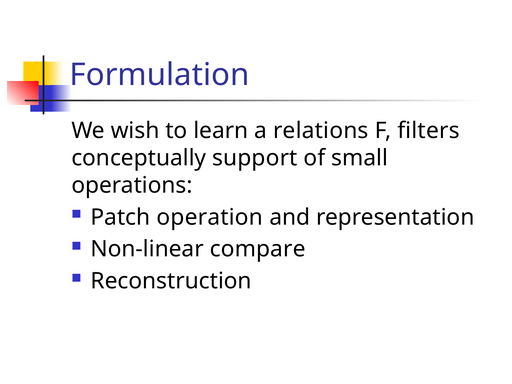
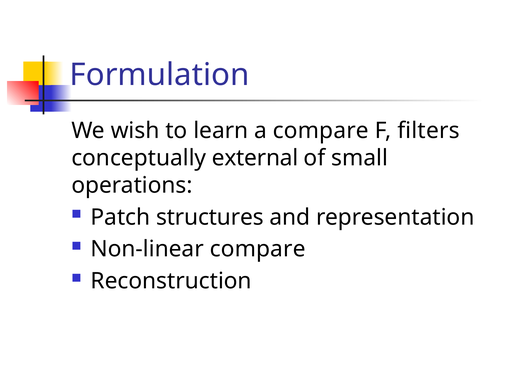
a relations: relations -> compare (321, 131)
support: support -> external (255, 158)
operation: operation -> structures (210, 217)
